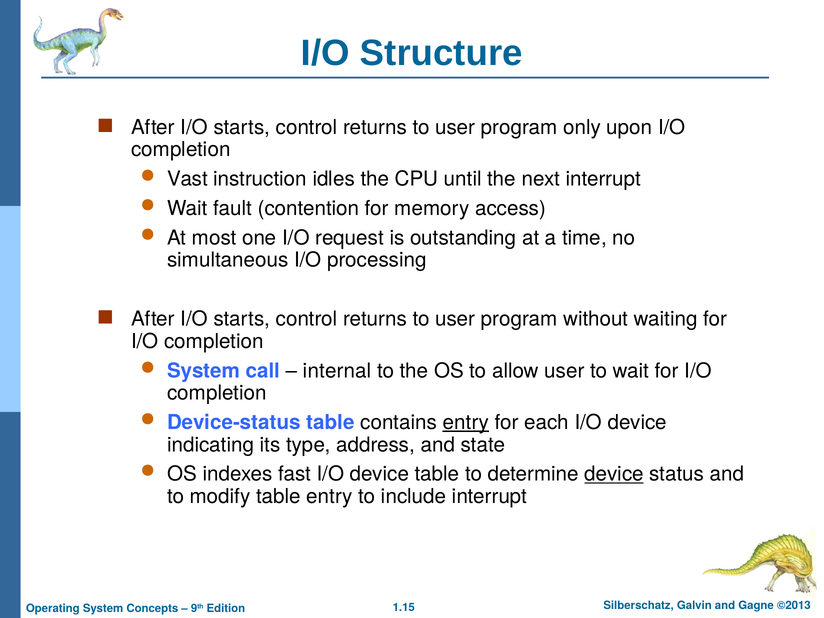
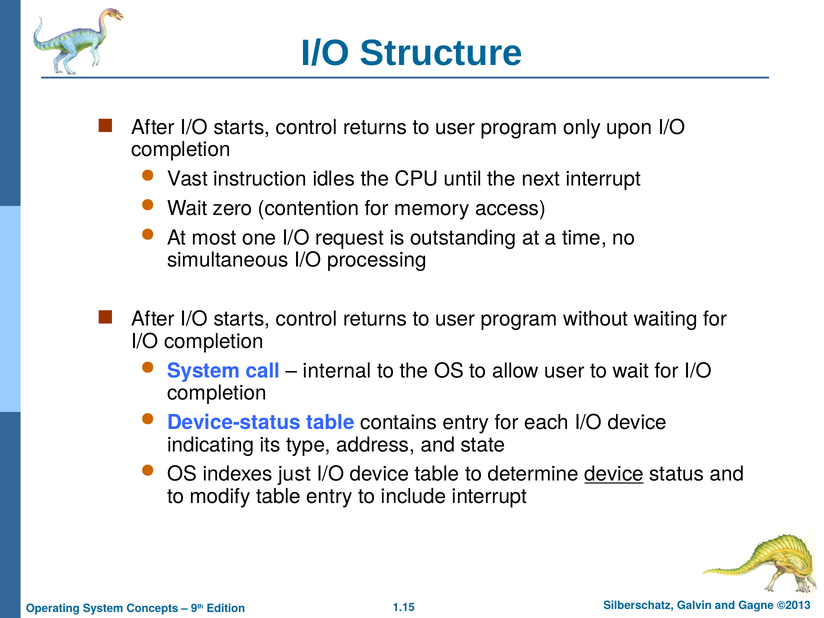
fault: fault -> zero (233, 208)
entry underline: present -> none (466, 422)
fast: fast -> just (294, 474)
